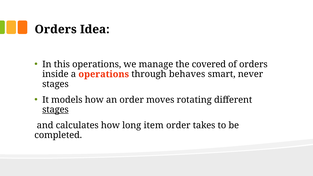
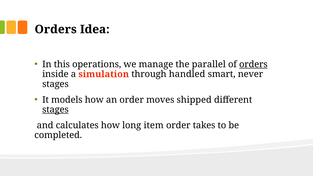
covered: covered -> parallel (209, 64)
orders underline: none -> present (253, 64)
a operations: operations -> simulation (104, 74)
behaves: behaves -> handled (187, 74)
rotating: rotating -> shipped (194, 100)
